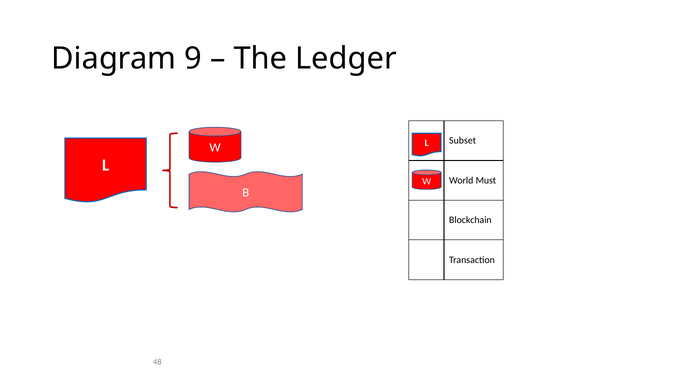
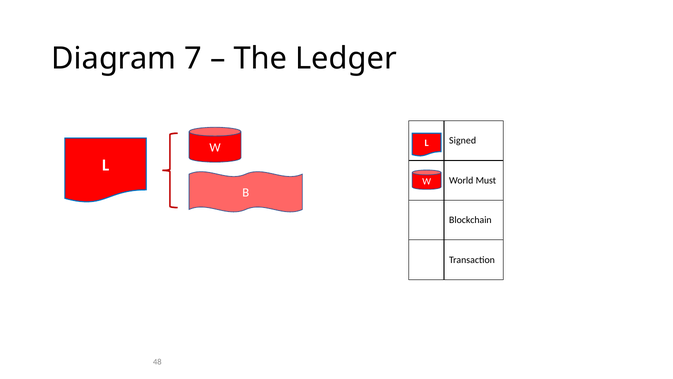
9: 9 -> 7 (193, 58)
Subset: Subset -> Signed (463, 141)
